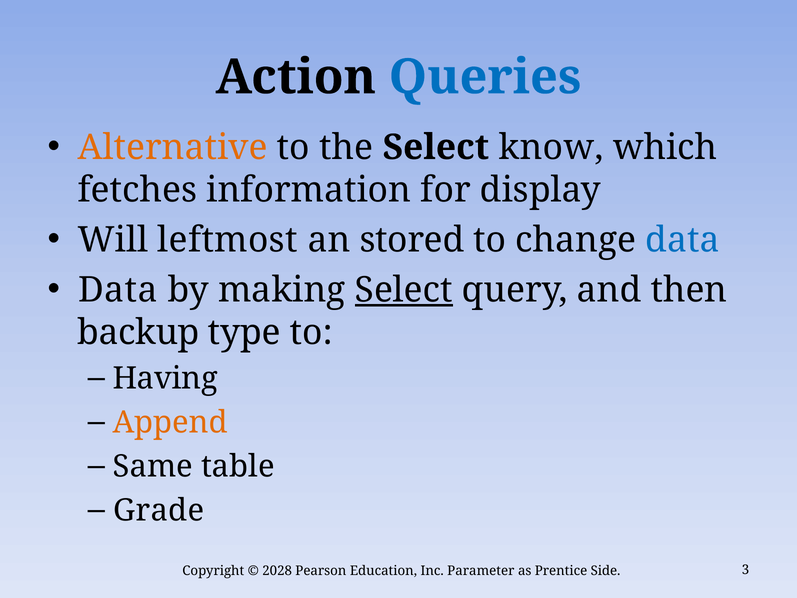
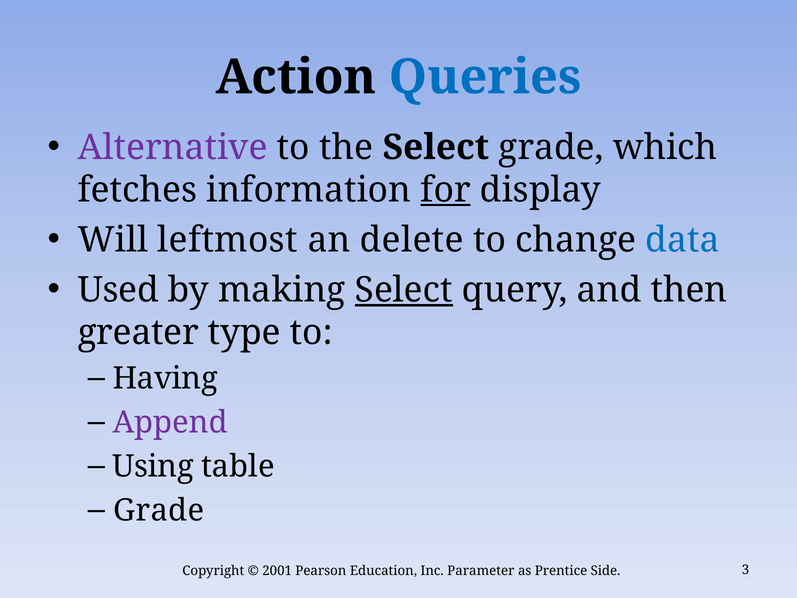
Alternative colour: orange -> purple (173, 147)
Select know: know -> grade (551, 147)
for underline: none -> present (446, 190)
stored: stored -> delete (412, 240)
Data: Data -> Used (118, 290)
backup: backup -> greater (138, 332)
Append colour: orange -> purple (170, 422)
Same: Same -> Using (153, 466)
2028: 2028 -> 2001 (277, 571)
